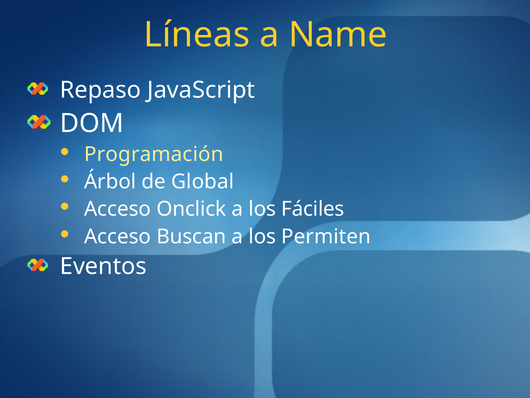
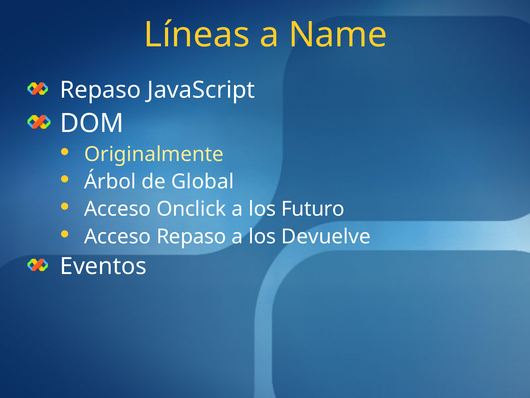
Programación: Programación -> Originalmente (154, 154)
Fáciles: Fáciles -> Futuro (313, 209)
Acceso Buscan: Buscan -> Repaso (191, 236)
Permiten: Permiten -> Devuelve (326, 236)
